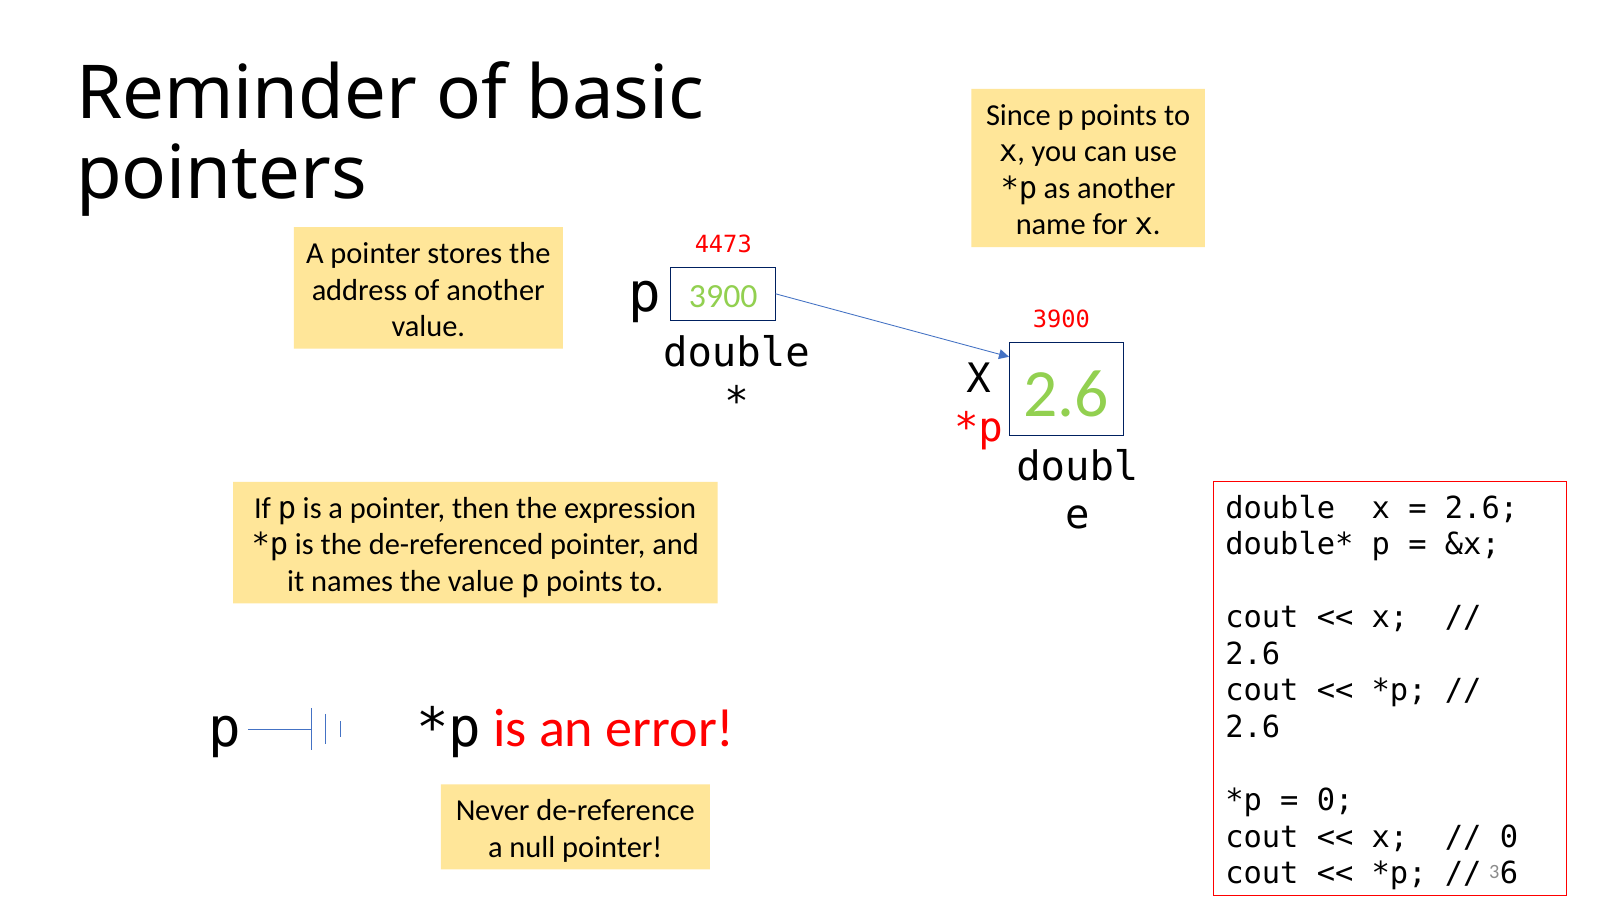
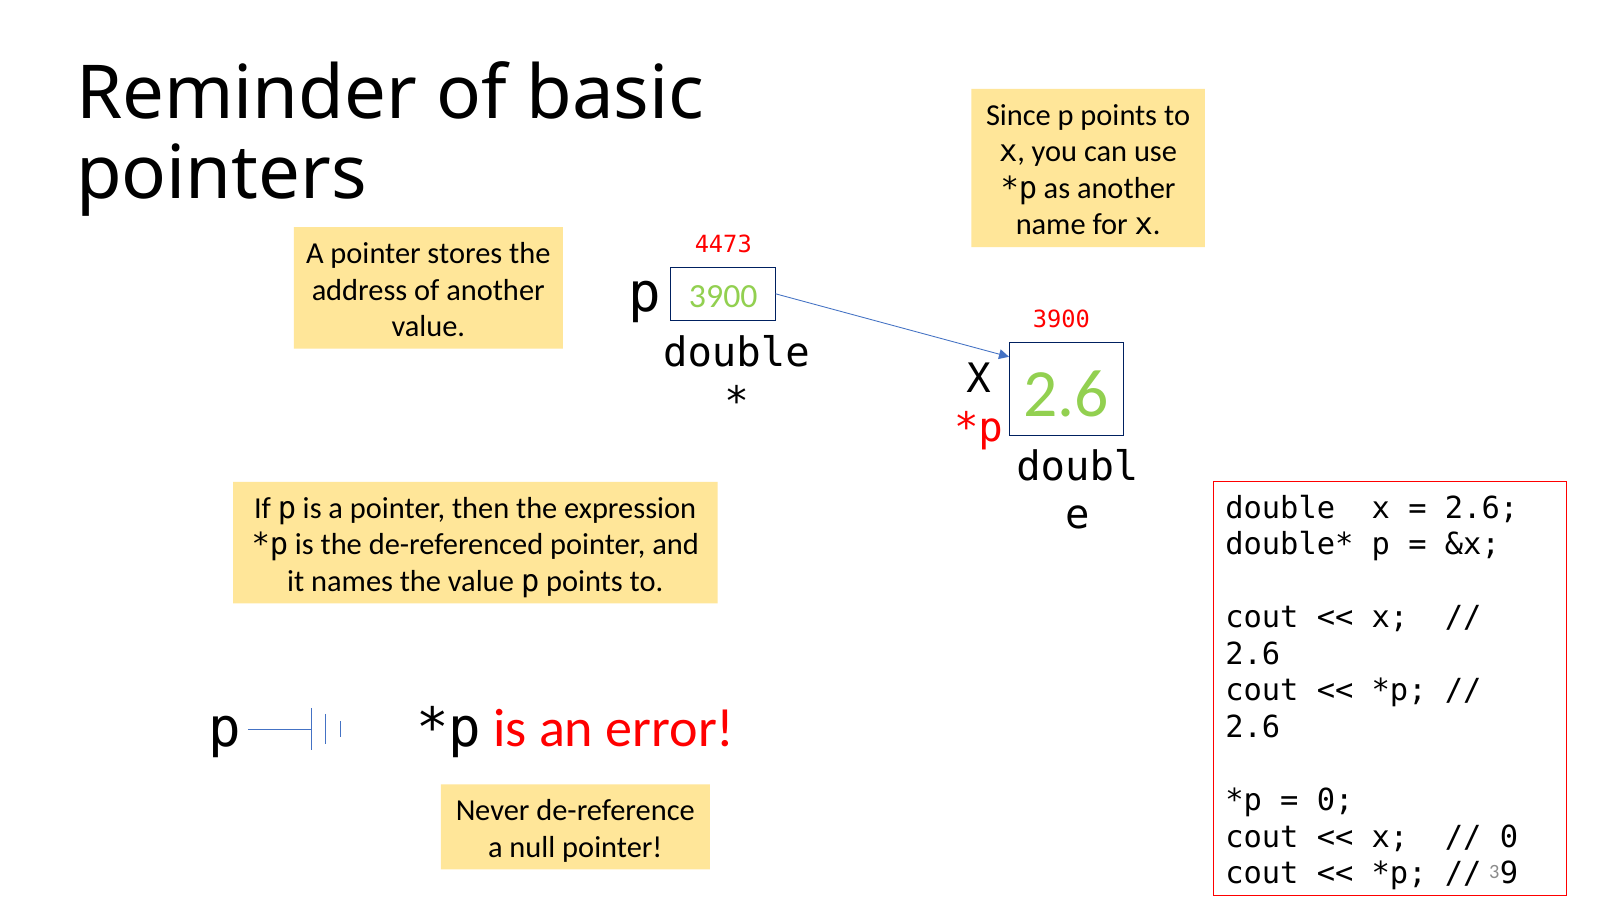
6: 6 -> 9 (1509, 873)
